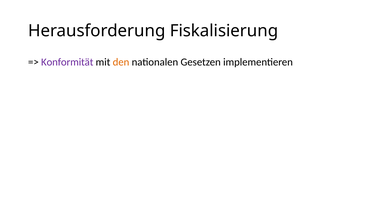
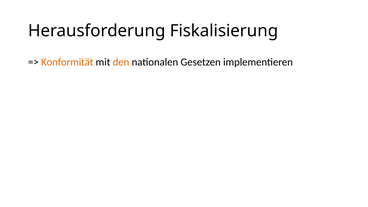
Konformität colour: purple -> orange (67, 62)
